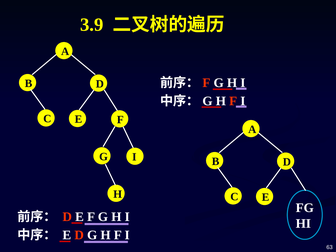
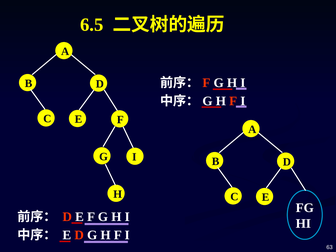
3.9: 3.9 -> 6.5 (92, 25)
